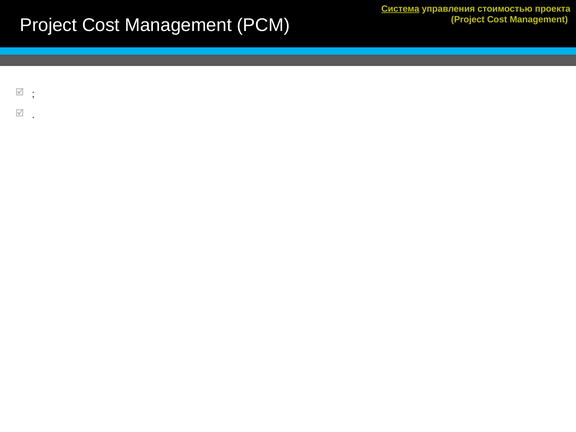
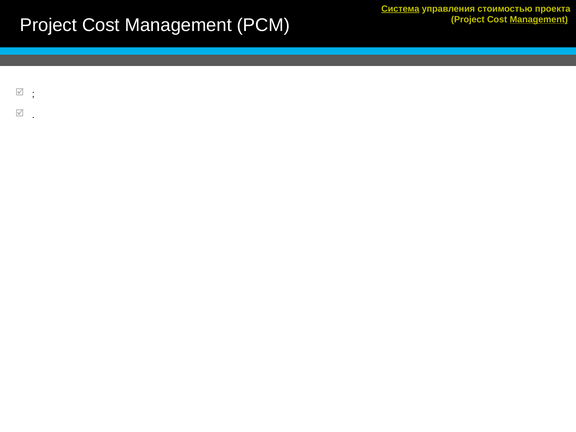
Management underline: none -> present (539, 20)
